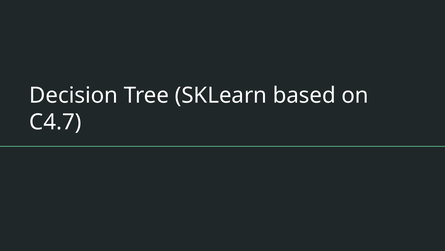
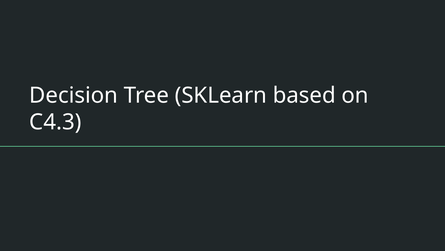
C4.7: C4.7 -> C4.3 (55, 122)
